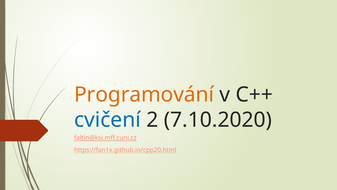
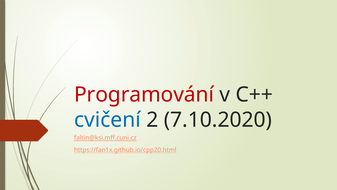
Programování colour: orange -> red (144, 94)
